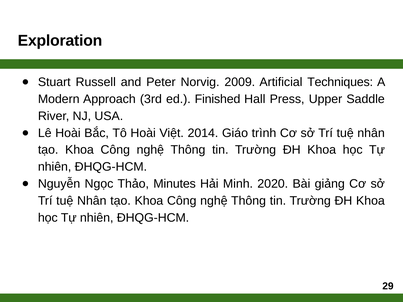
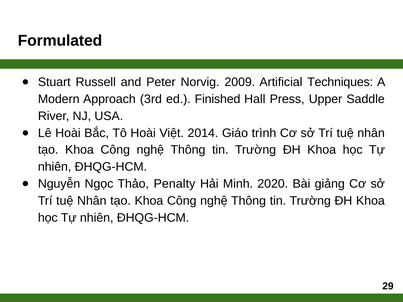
Exploration: Exploration -> Formulated (60, 41)
Minutes: Minutes -> Penalty (174, 184)
